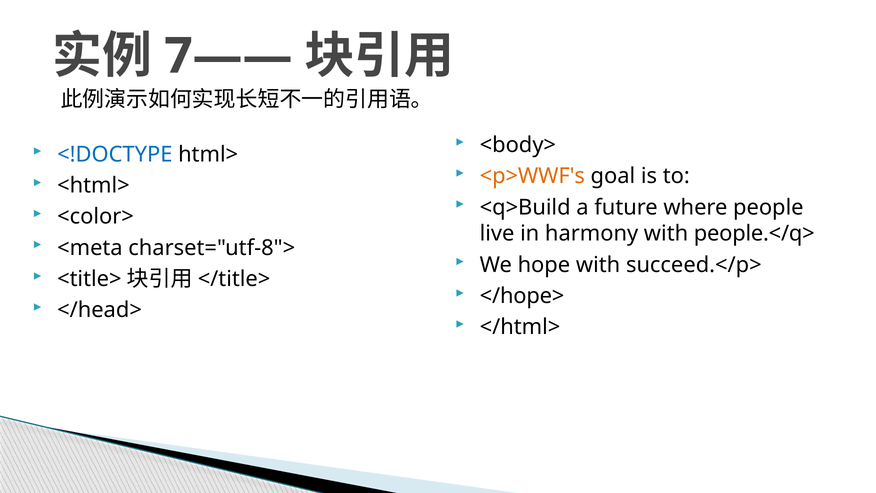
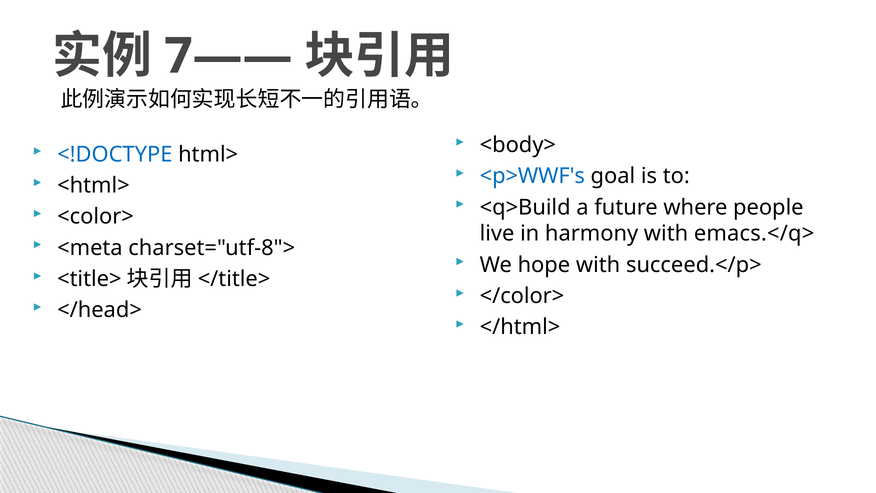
<p>WWF's colour: orange -> blue (532, 176)
people.</q>: people.</q> -> emacs.</q> (754, 234)
</hope>: </hope> -> </color> (522, 296)
